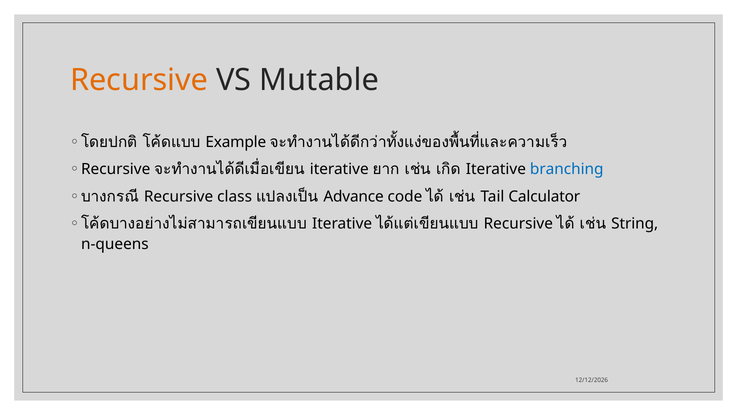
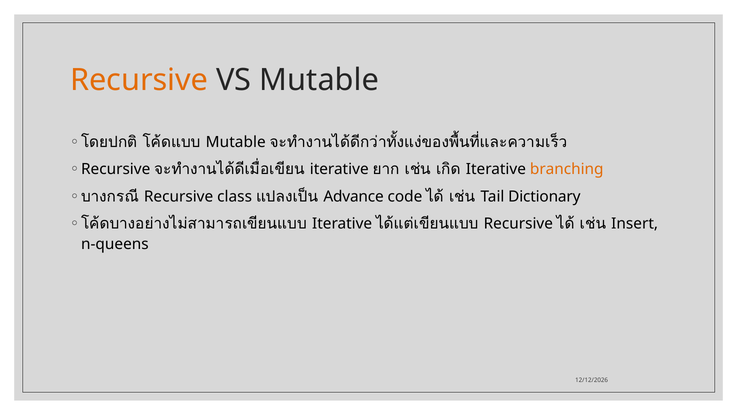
Example: Example -> Mutable (236, 142)
branching colour: blue -> orange (567, 169)
Calculator: Calculator -> Dictionary (544, 196)
String: String -> Insert (635, 224)
